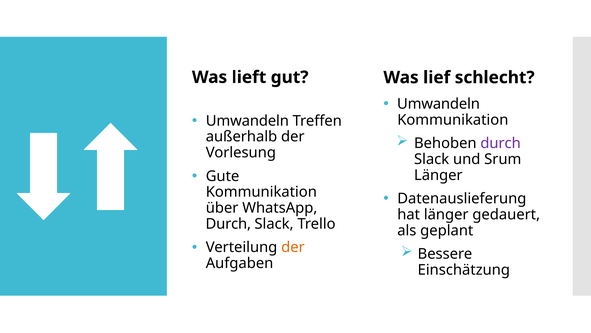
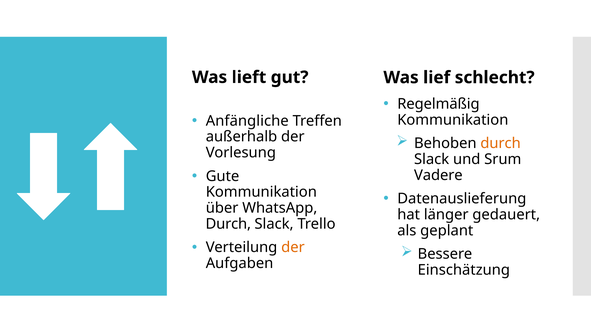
Umwandeln: Umwandeln -> Regelmäßig (438, 104)
Umwandeln: Umwandeln -> Anfängliche (247, 121)
durch colour: purple -> orange (501, 143)
Länger: Länger -> Vadere (438, 175)
